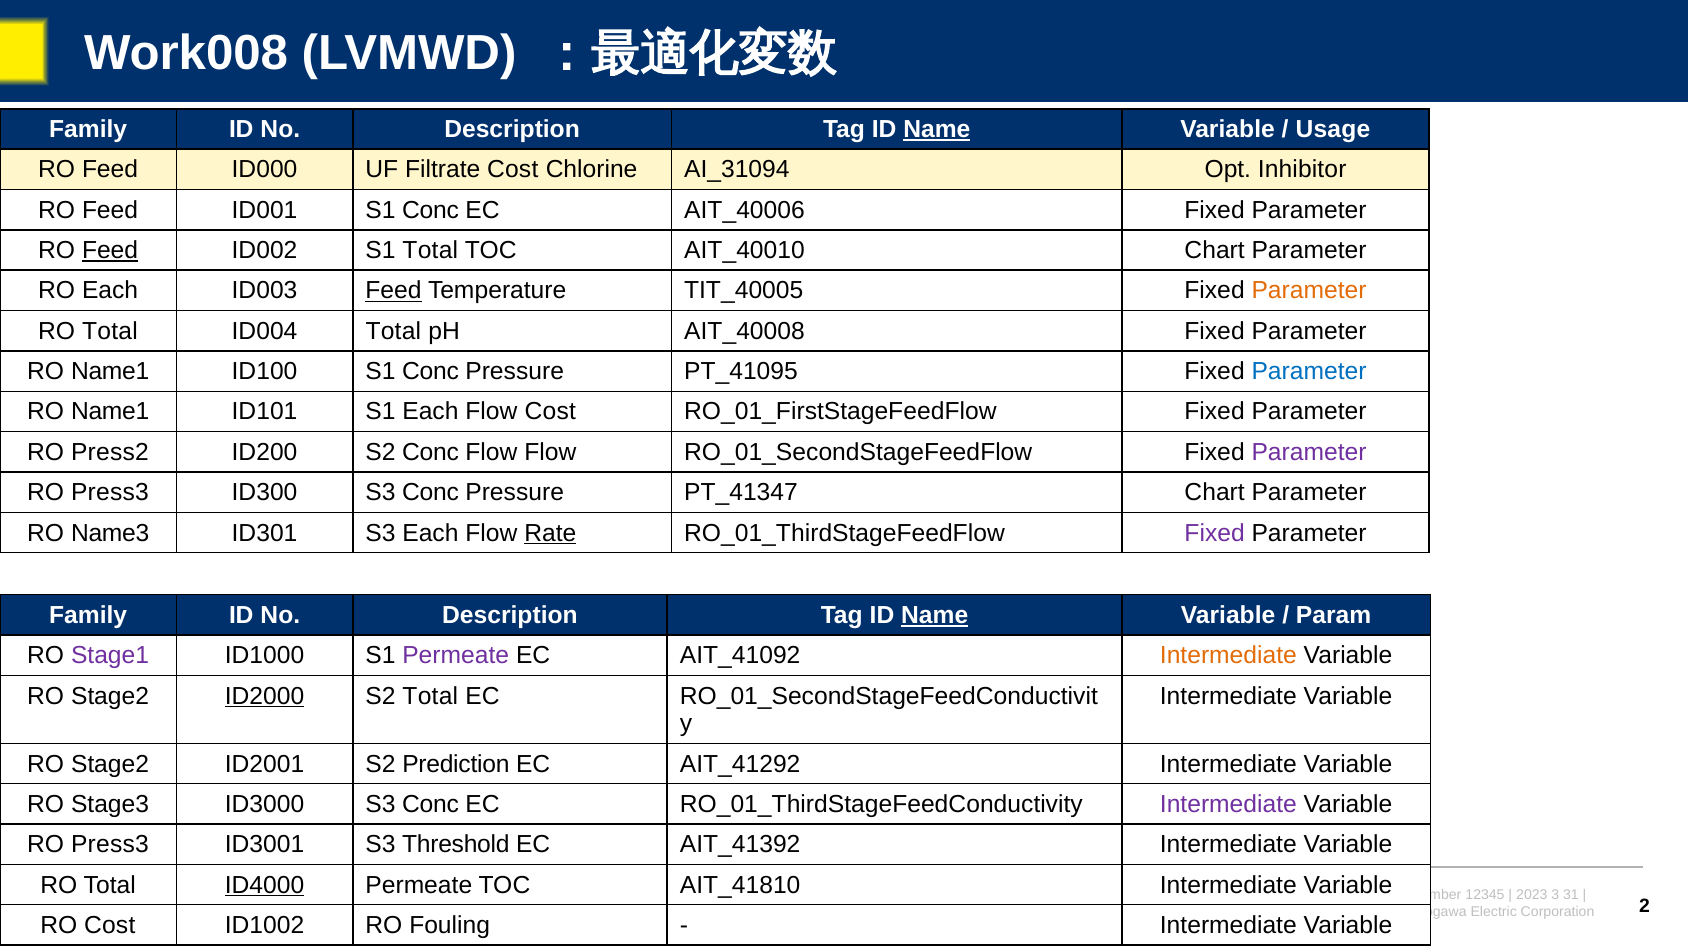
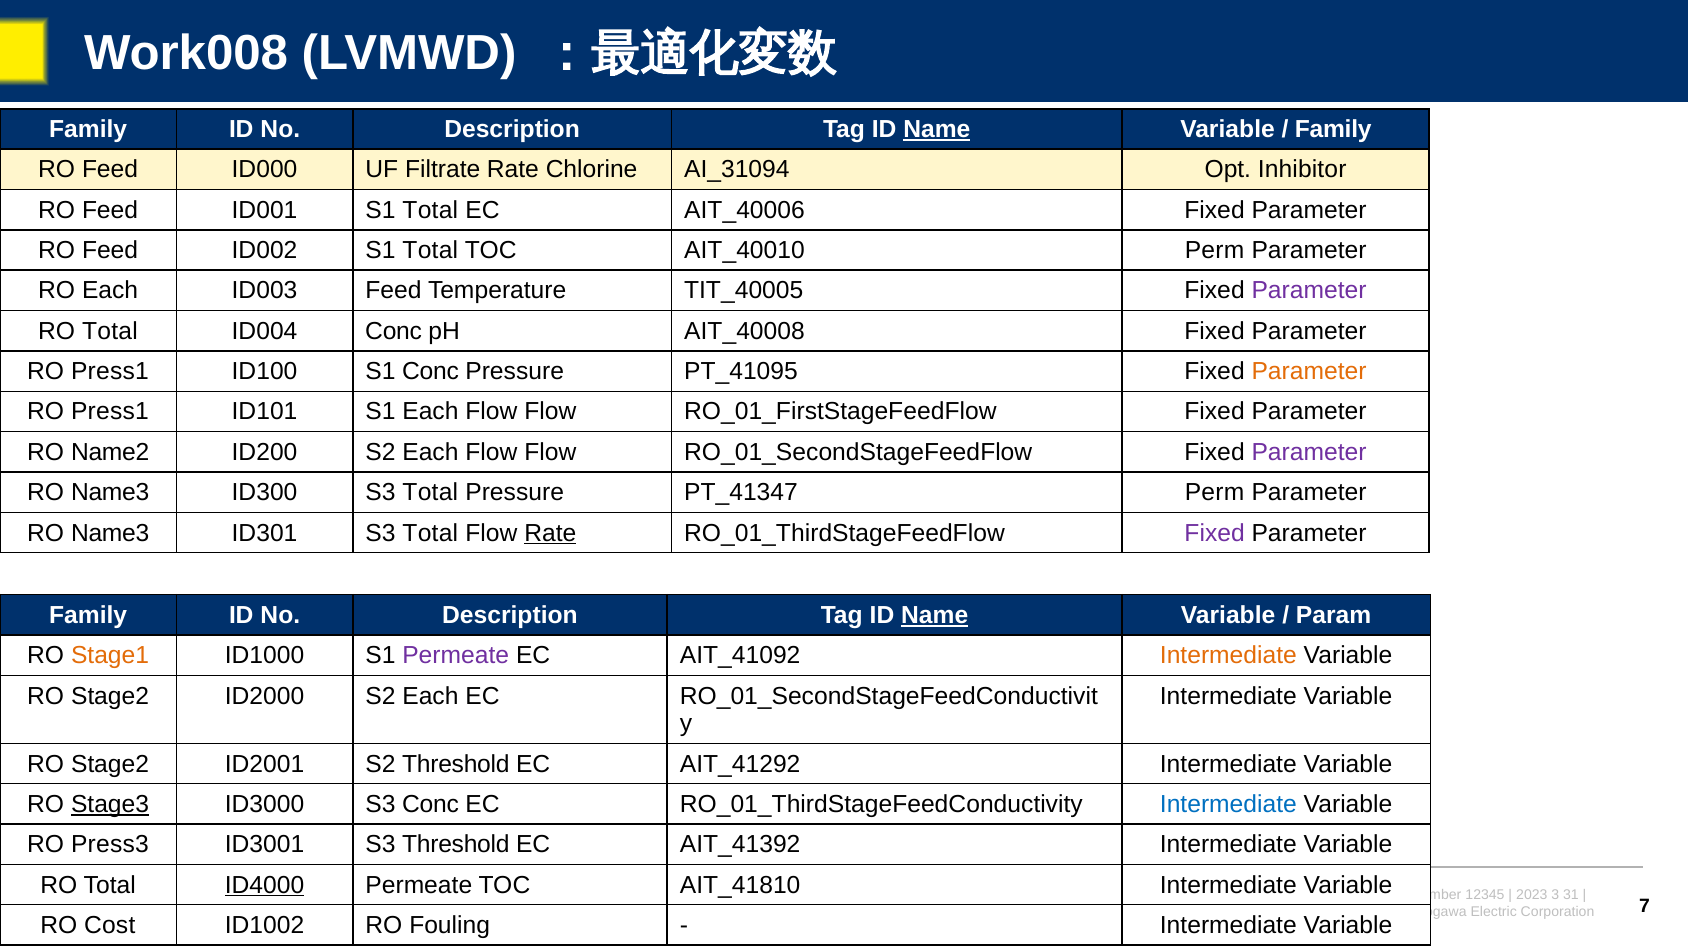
Usage: Usage -> Family (1333, 129)
Filtrate Cost: Cost -> Rate (513, 170)
ID001 S1 Conc: Conc -> Total (430, 210)
Feed underline: present -> none (110, 251)
Chart: Chart -> Perm (1215, 251)
Feed underline: present -> none (393, 291)
Parameter colour: orange -> purple (1309, 291)
ID004 Total: Total -> Conc (394, 331)
Name1: Name1 -> Press1 (110, 372)
Parameter colour: blue -> orange (1309, 372)
Name1: Name1 -> Press1 (110, 412)
Cost: Cost -> Flow (550, 412)
Press2: Press2 -> Name2 (110, 452)
ID200 S2 Conc: Conc -> Each (430, 452)
Press3: Press3 -> Name3 (110, 493)
ID300 S3 Conc: Conc -> Total (430, 493)
Chart: Chart -> Perm (1215, 493)
ID301 S3 Each: Each -> Total (430, 533)
Stage1 colour: purple -> orange (110, 656)
ID2000 underline: present -> none (265, 696)
Total: Total -> Each (430, 696)
S2 Prediction: Prediction -> Threshold (456, 764)
Stage3 underline: none -> present (110, 805)
Intermediate colour: purple -> blue (1228, 805)
2: 2 -> 7 (1644, 907)
